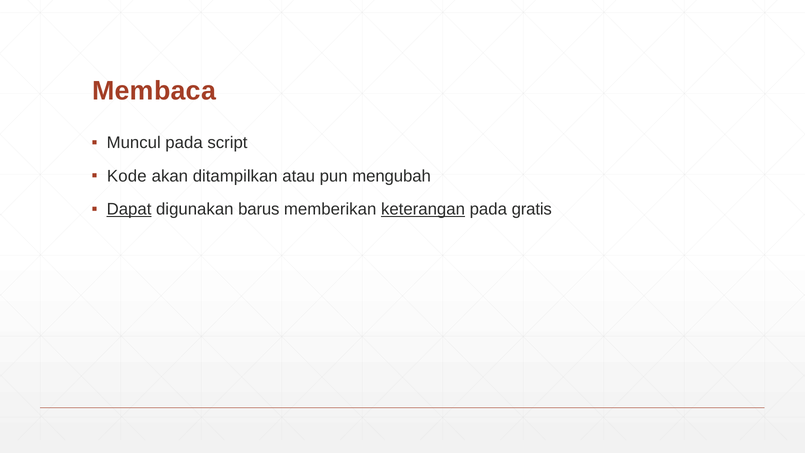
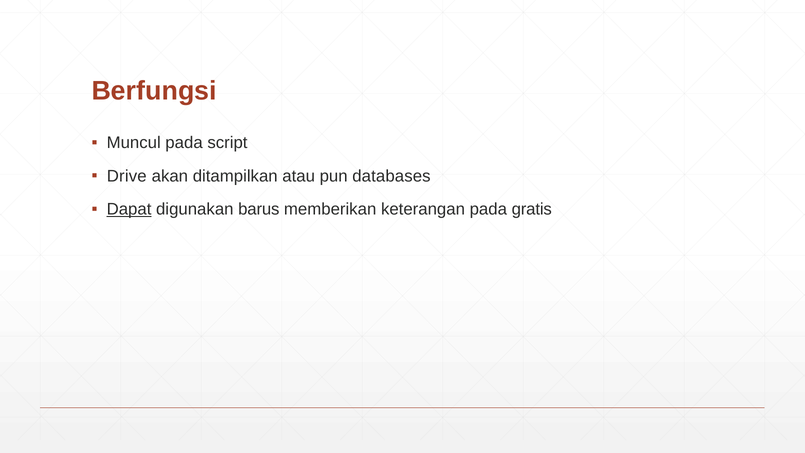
Membaca: Membaca -> Berfungsi (154, 91)
Kode: Kode -> Drive (127, 176)
mengubah: mengubah -> databases (391, 176)
keterangan underline: present -> none (423, 209)
